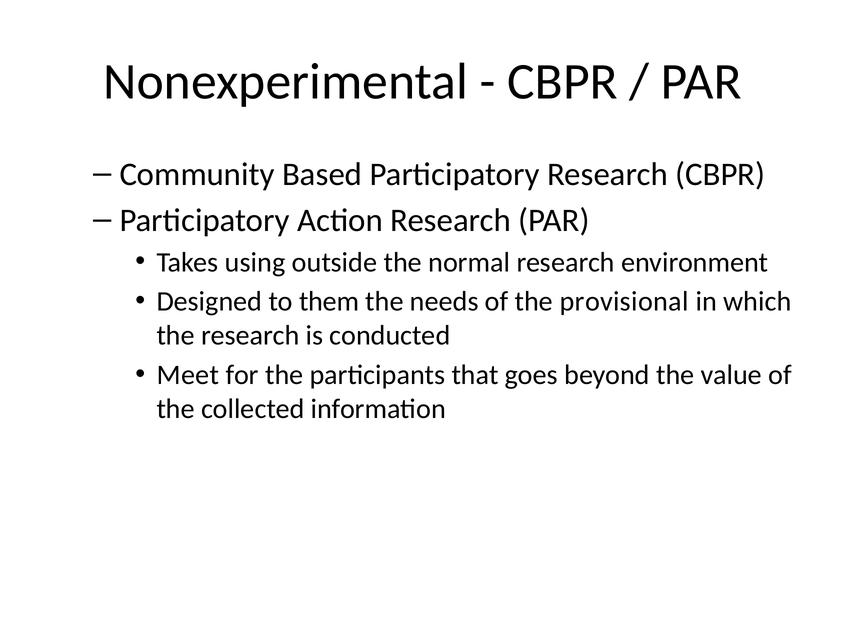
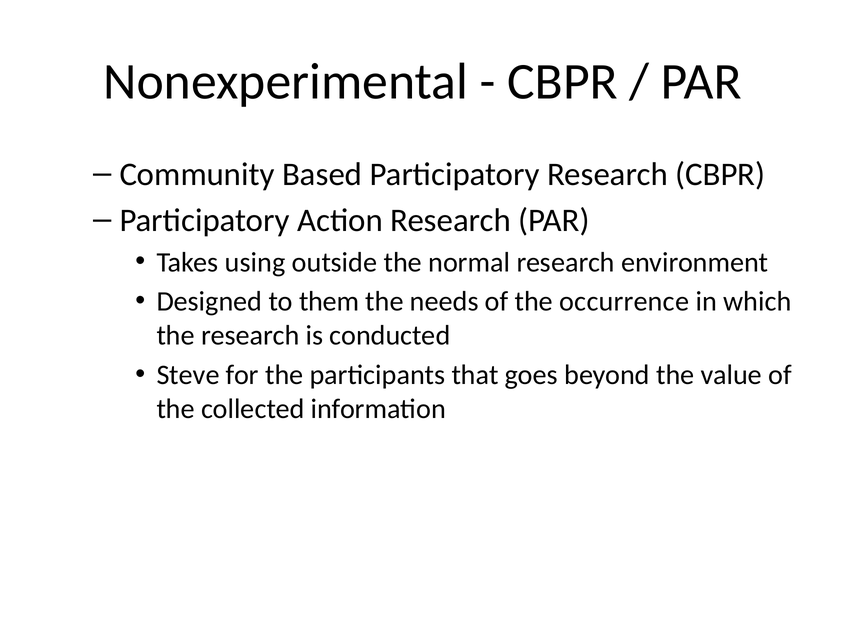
provisional: provisional -> occurrence (624, 302)
Meet: Meet -> Steve (188, 375)
